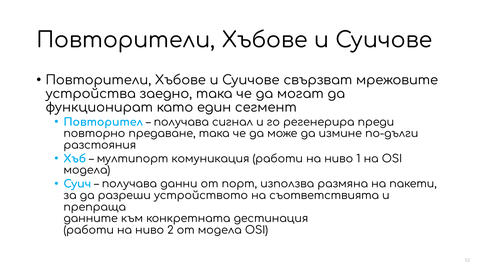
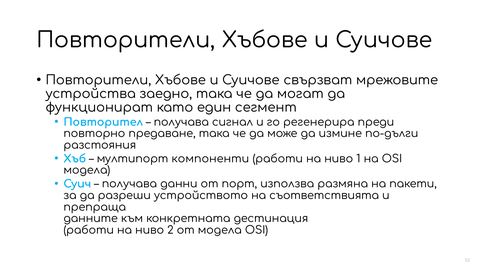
комуникация: комуникация -> компоненти (210, 159)
